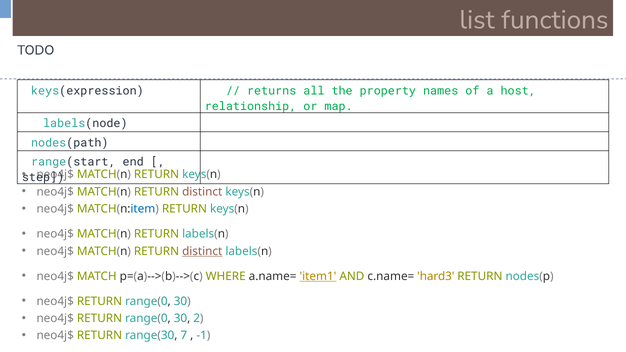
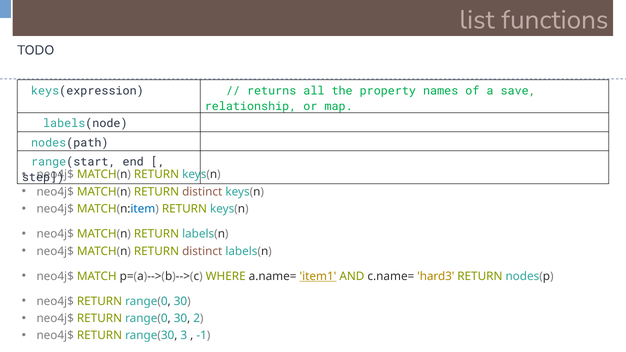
host: host -> save (518, 91)
distinct underline: present -> none (202, 251)
7: 7 -> 3 (184, 336)
